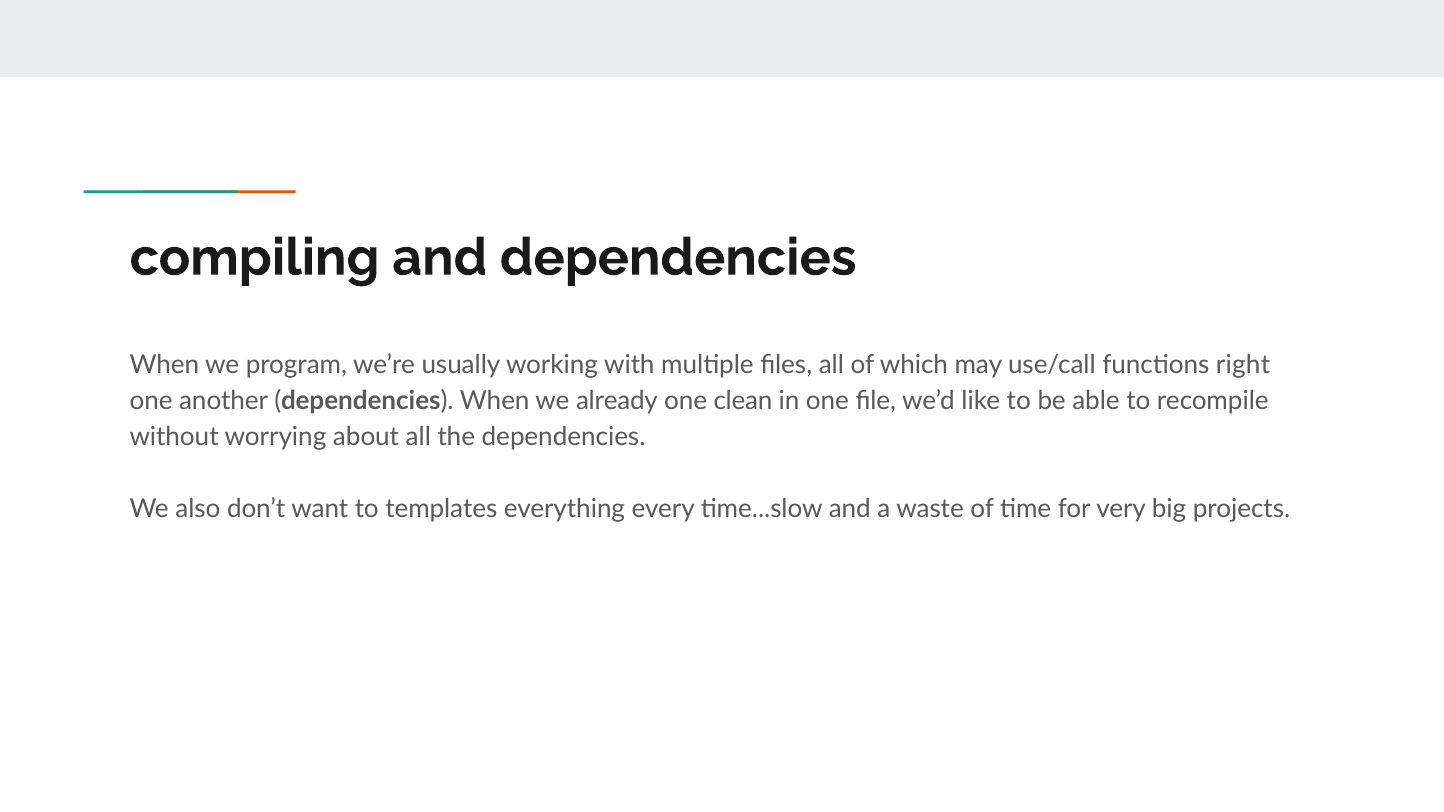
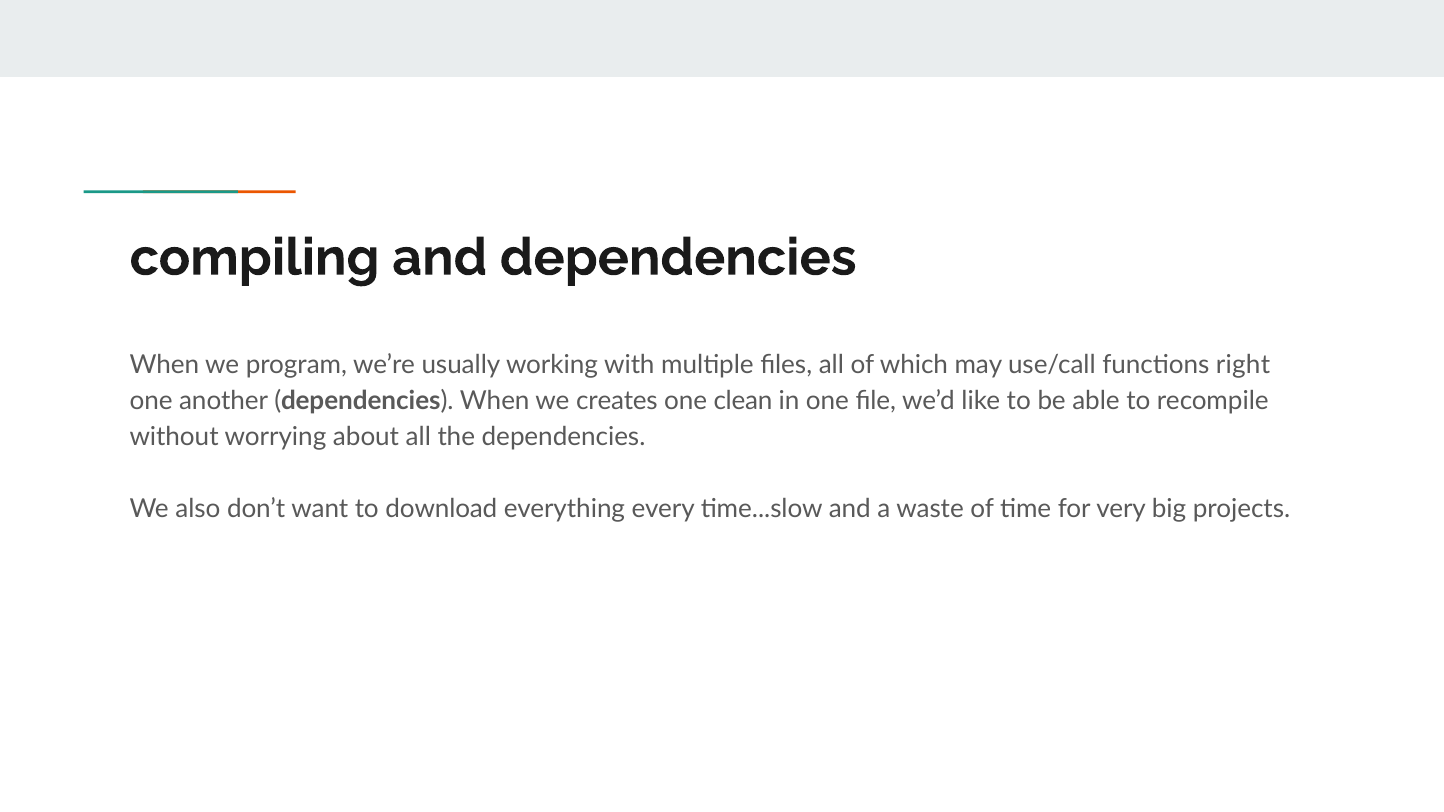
already: already -> creates (617, 401)
templates: templates -> download (441, 509)
